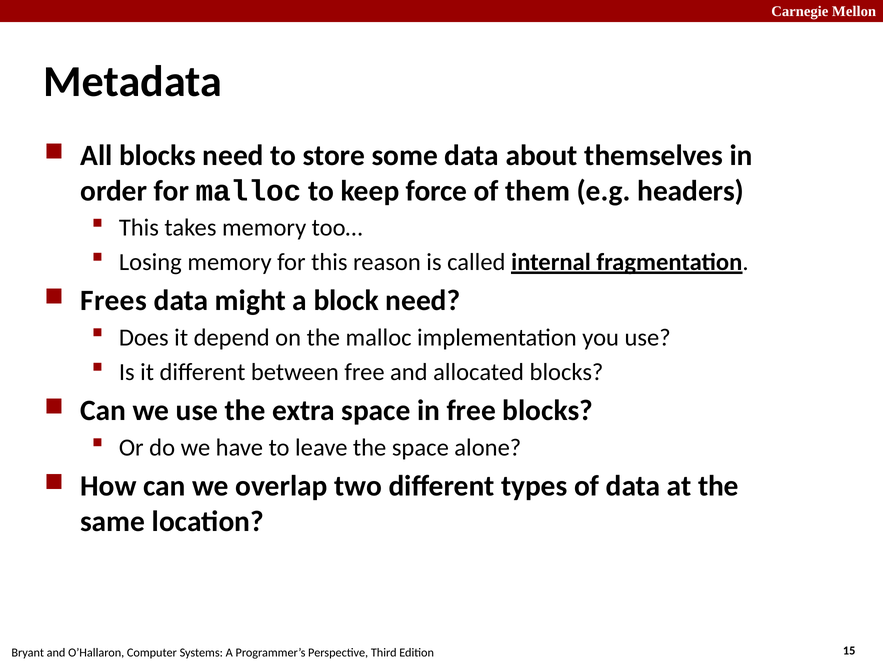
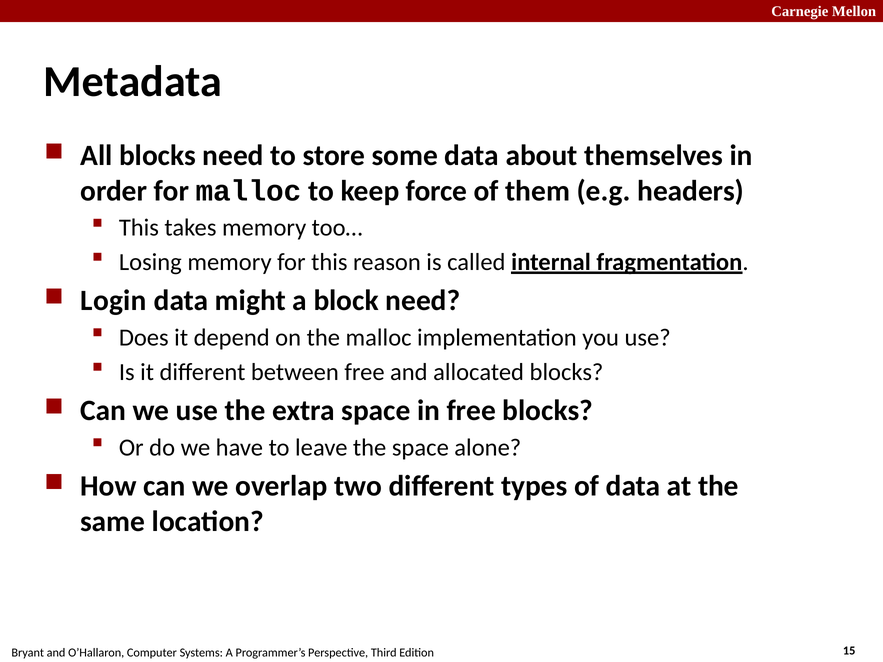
Frees: Frees -> Login (114, 301)
